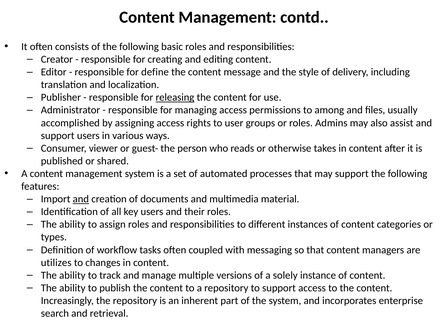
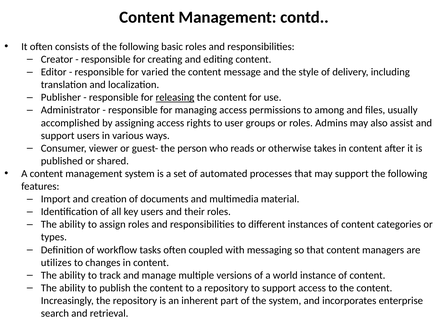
define: define -> varied (155, 72)
and underline: present -> none (81, 199)
solely: solely -> world (285, 275)
